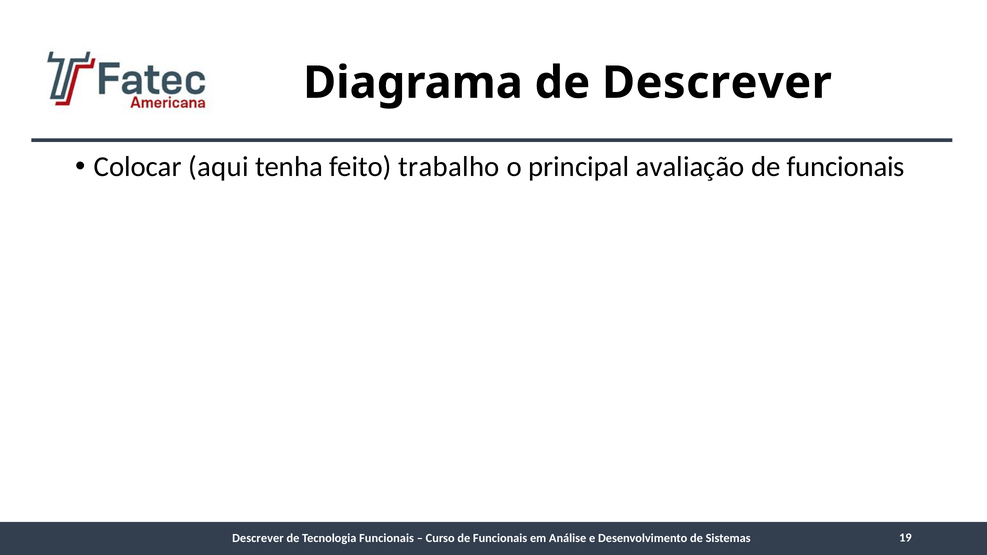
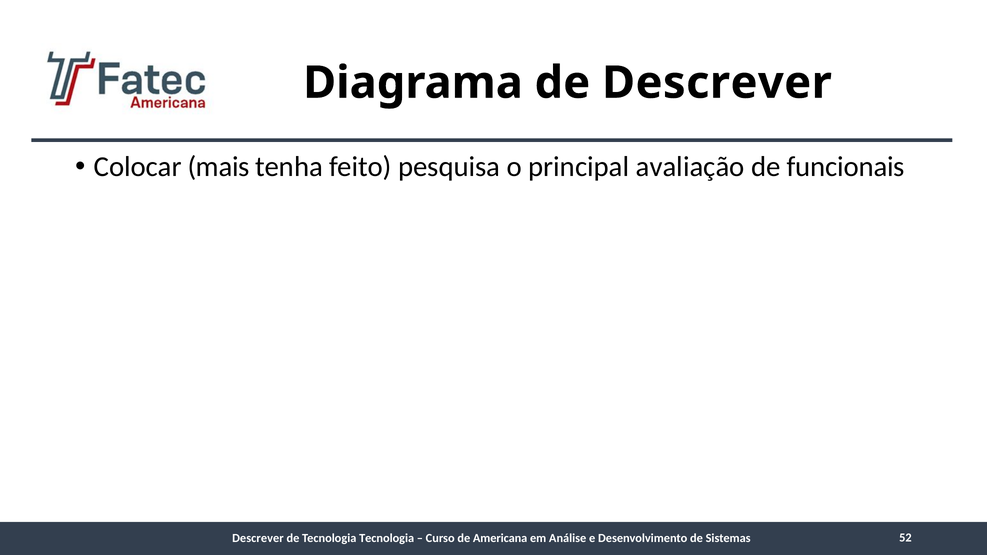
aqui: aqui -> mais (219, 167)
trabalho: trabalho -> pesquisa (449, 167)
Tecnologia Funcionais: Funcionais -> Tecnologia (387, 538)
Curso de Funcionais: Funcionais -> Americana (500, 538)
19: 19 -> 52 (905, 538)
